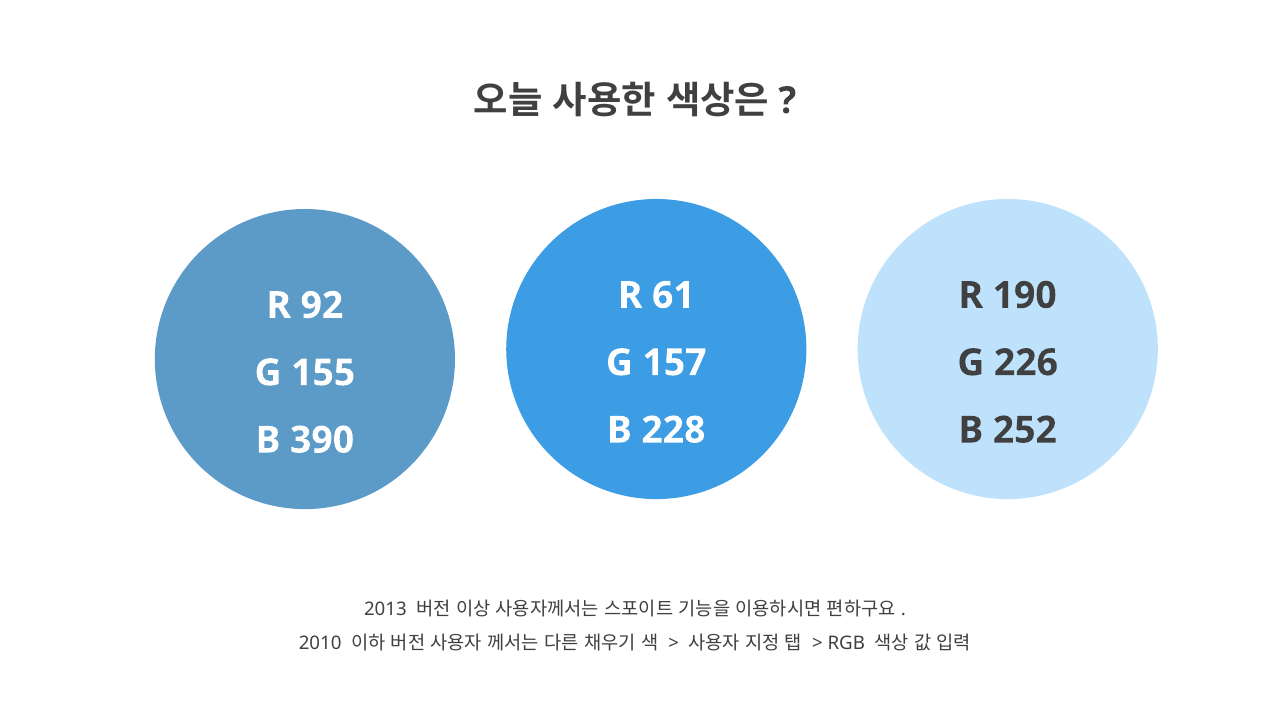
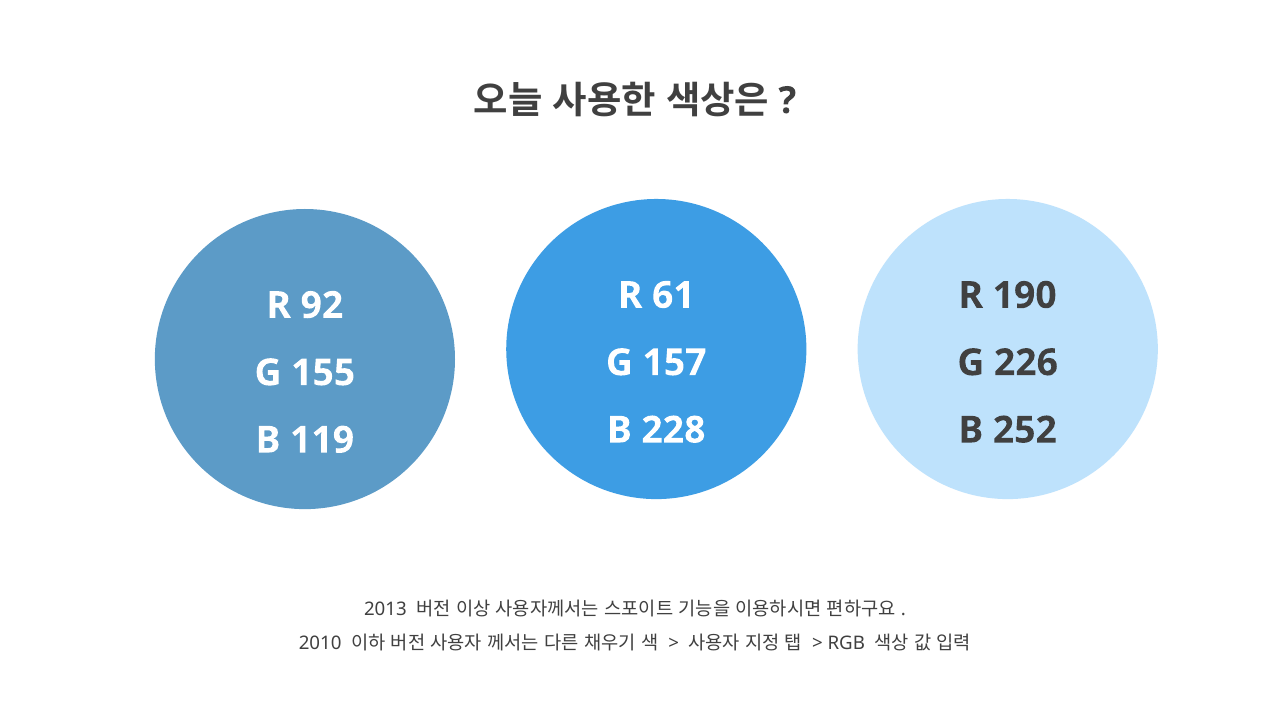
390: 390 -> 119 (322, 440)
